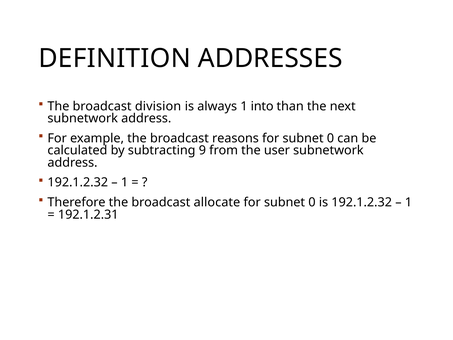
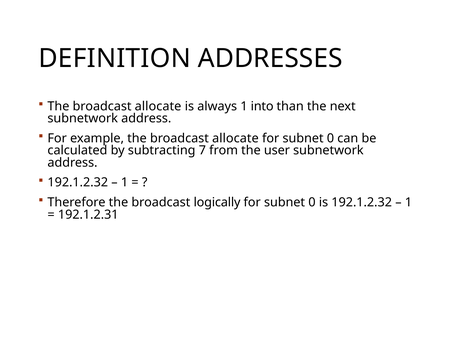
division: division -> allocate (158, 106)
example the broadcast reasons: reasons -> allocate (235, 138)
9: 9 -> 7 (202, 150)
allocate: allocate -> logically (217, 202)
